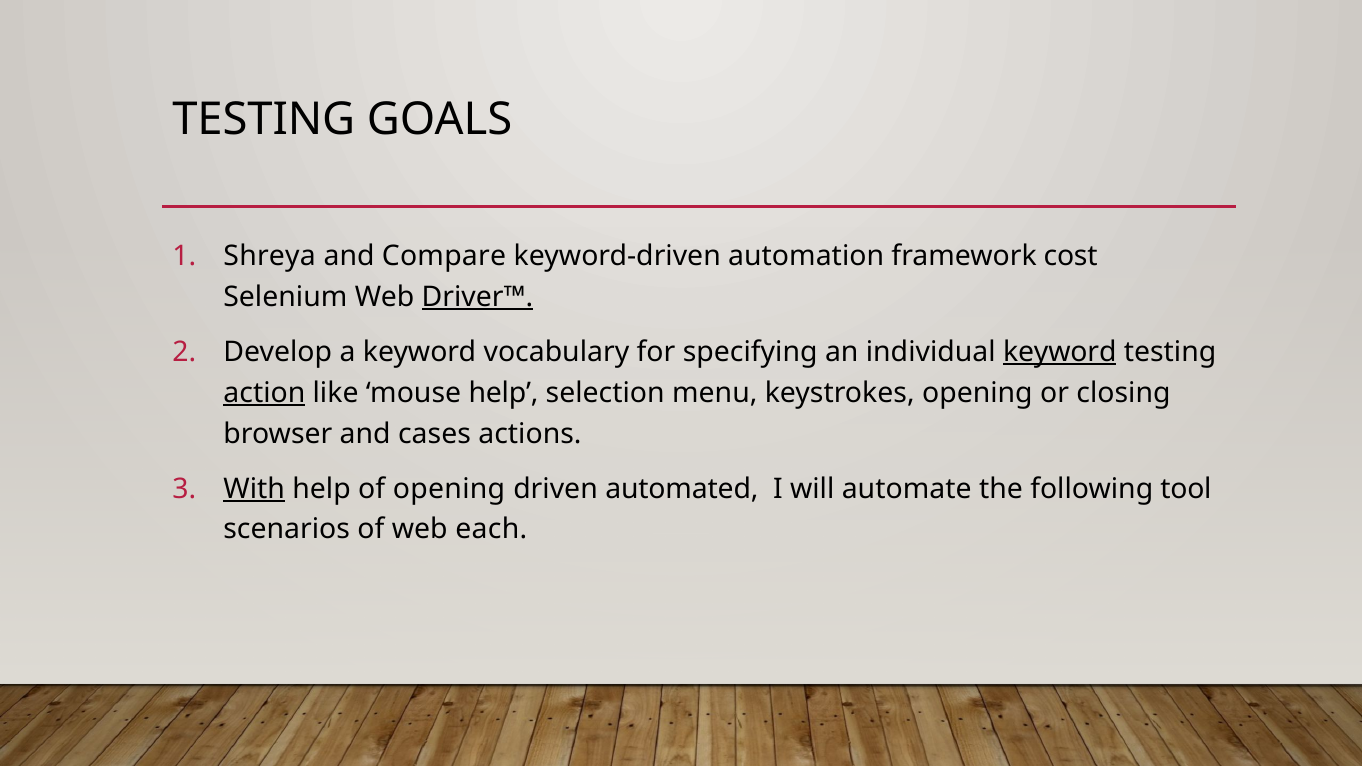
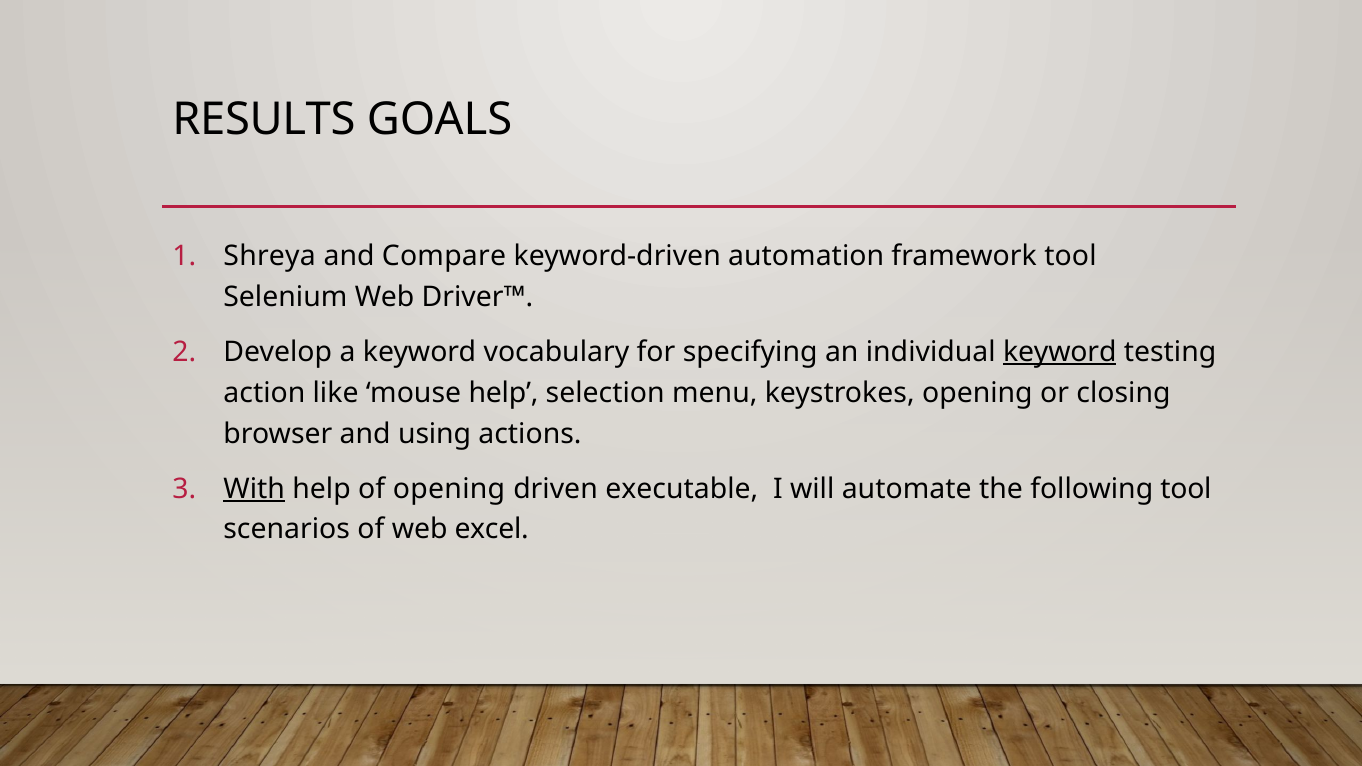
TESTING: TESTING -> RESULTS (264, 119)
framework cost: cost -> tool (1070, 256)
Driver™ underline: present -> none (477, 297)
action underline: present -> none (264, 393)
cases: cases -> using (435, 434)
automated: automated -> executable (682, 489)
each: each -> excel (492, 530)
